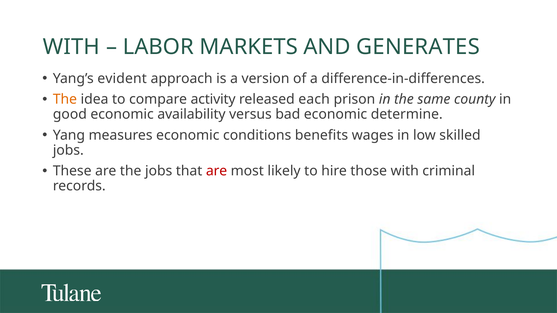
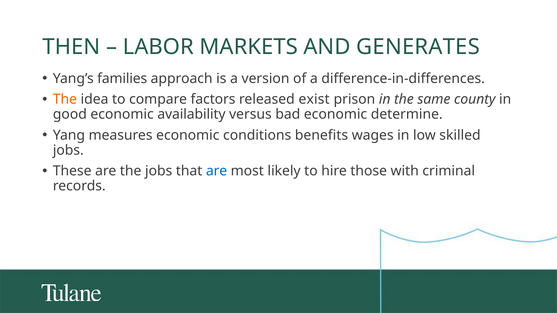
WITH: WITH -> THEN (71, 47)
evident: evident -> families (122, 79)
activity: activity -> factors (213, 99)
each: each -> exist (314, 99)
are colour: red -> blue (217, 171)
